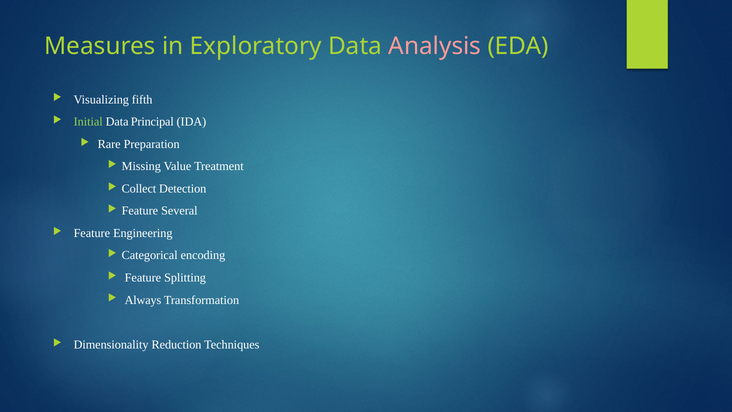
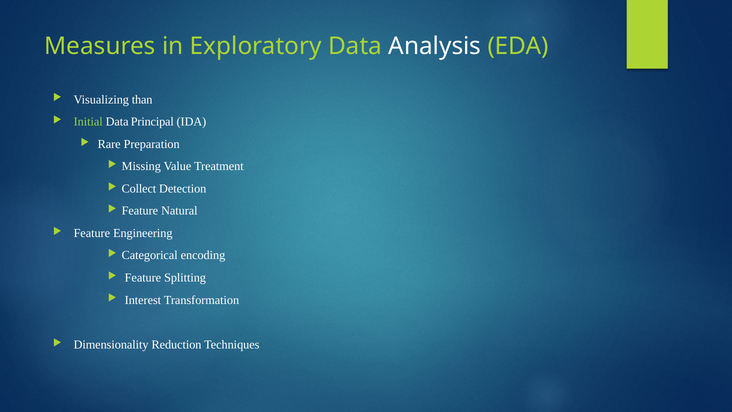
Analysis colour: pink -> white (435, 46)
fifth: fifth -> than (142, 99)
Several: Several -> Natural (179, 211)
Always: Always -> Interest (143, 300)
